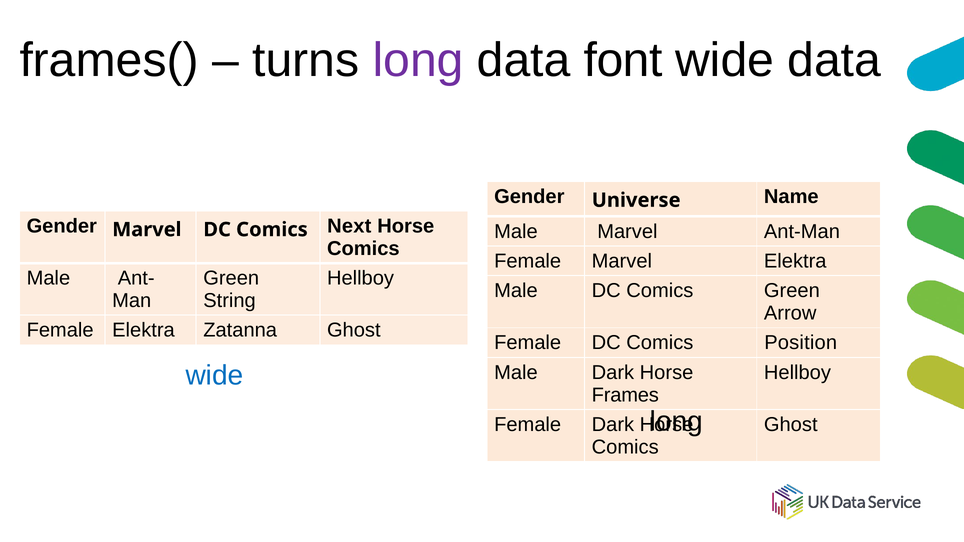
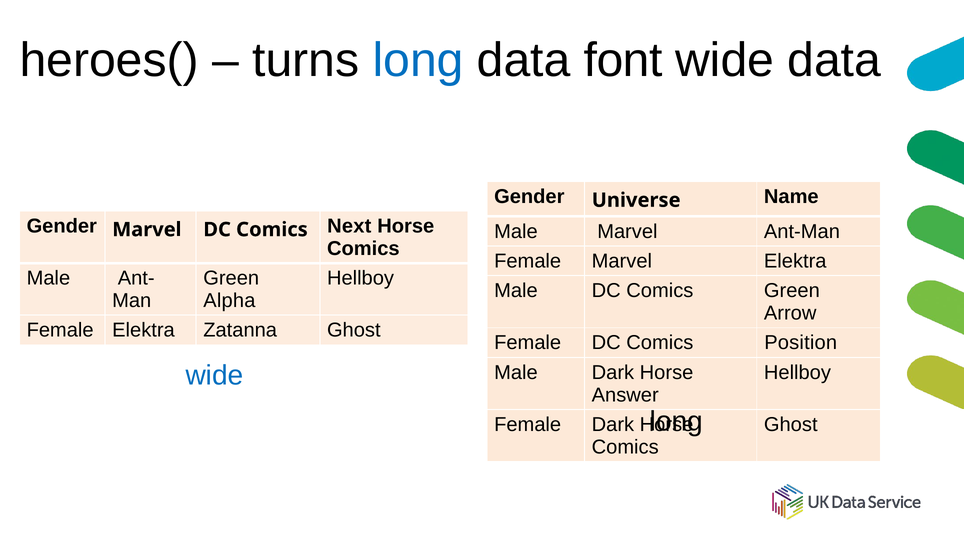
frames(: frames( -> heroes( (109, 61)
long colour: purple -> blue (418, 61)
String: String -> Alpha (229, 301)
Frames: Frames -> Answer (625, 395)
